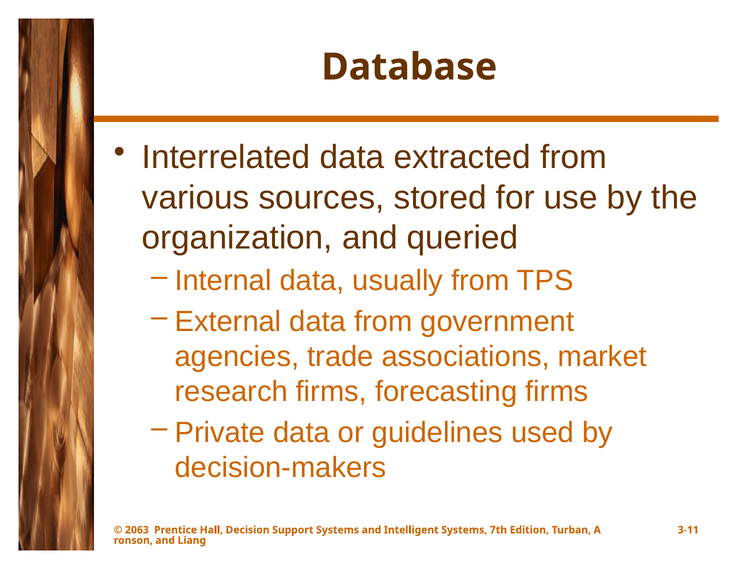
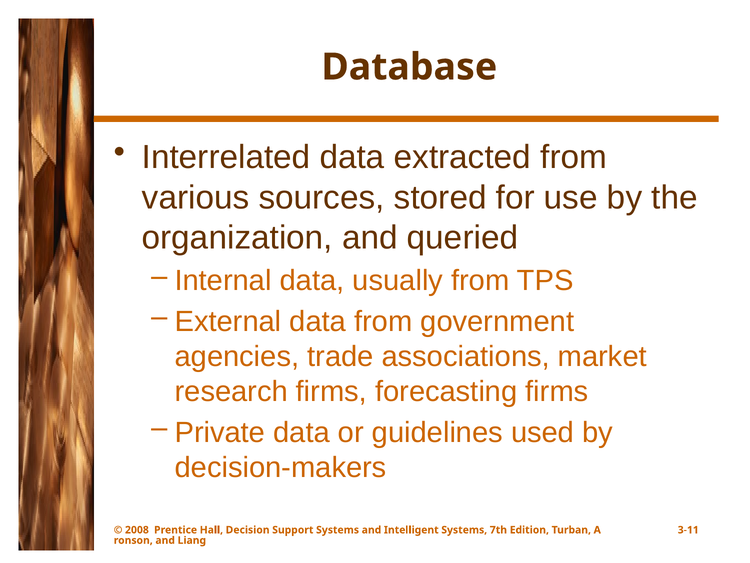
2063: 2063 -> 2008 (137, 529)
